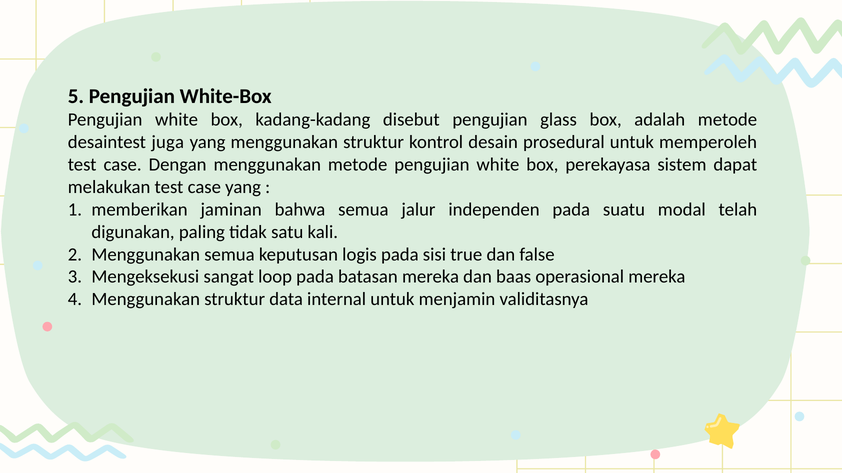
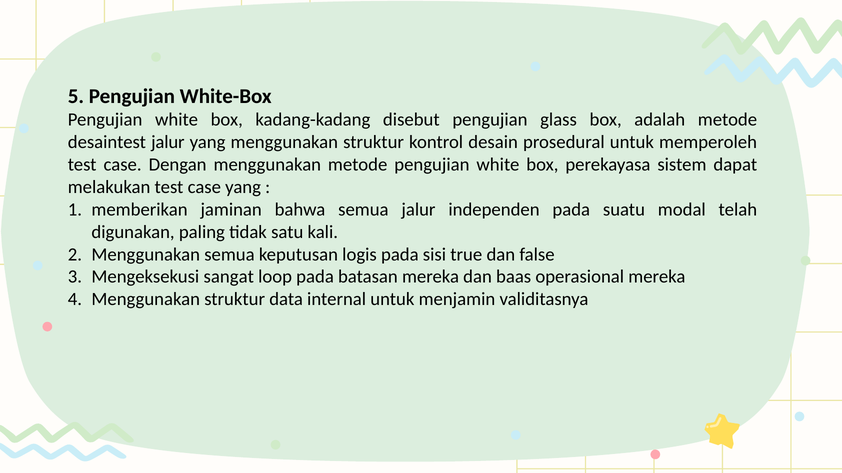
desaintest juga: juga -> jalur (168, 142)
